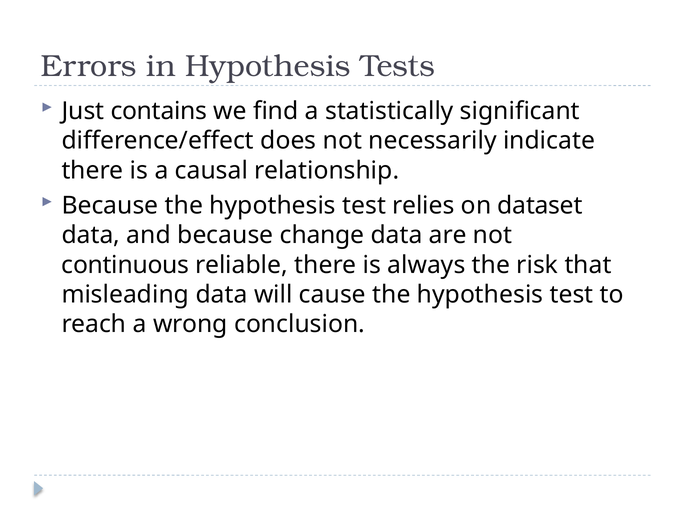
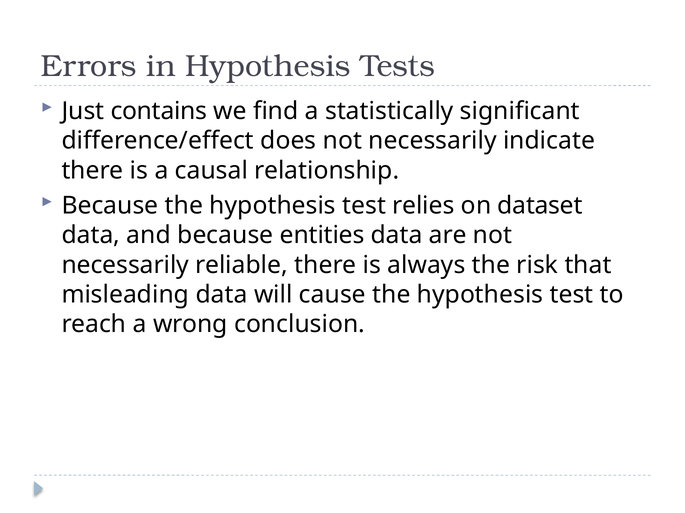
change: change -> entities (322, 236)
continuous: continuous -> necessarily (125, 265)
